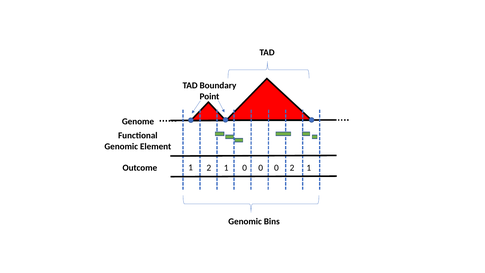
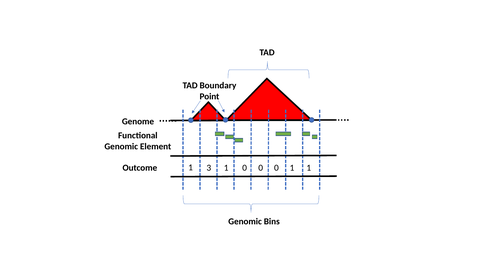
1 2: 2 -> 3 (209, 168)
0 2: 2 -> 1 (292, 168)
